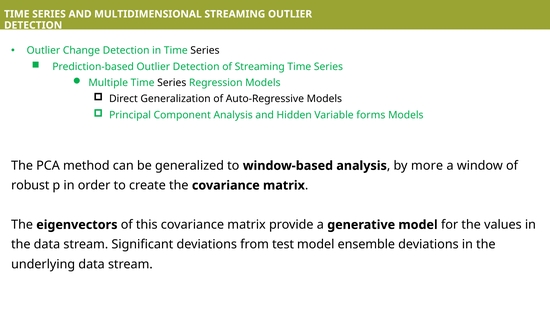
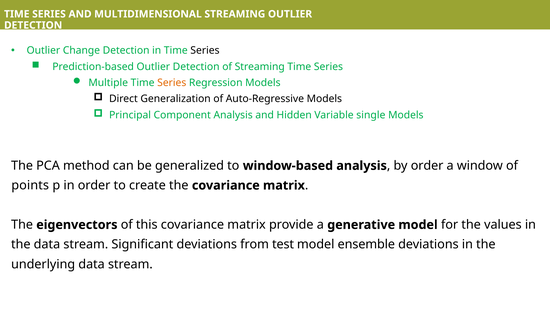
Series colour: black -> orange (172, 83)
forms: forms -> single (371, 115)
by more: more -> order (427, 165)
robust: robust -> points (30, 185)
